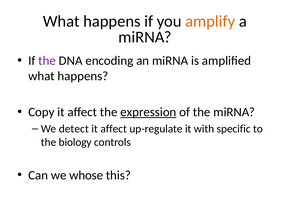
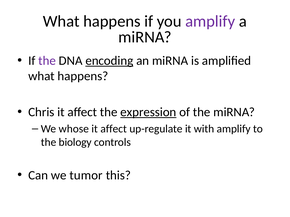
amplify colour: orange -> purple (210, 21)
encoding underline: none -> present (109, 61)
Copy: Copy -> Chris (41, 112)
detect: detect -> whose (74, 129)
with specific: specific -> amplify (234, 129)
whose: whose -> tumor (86, 176)
